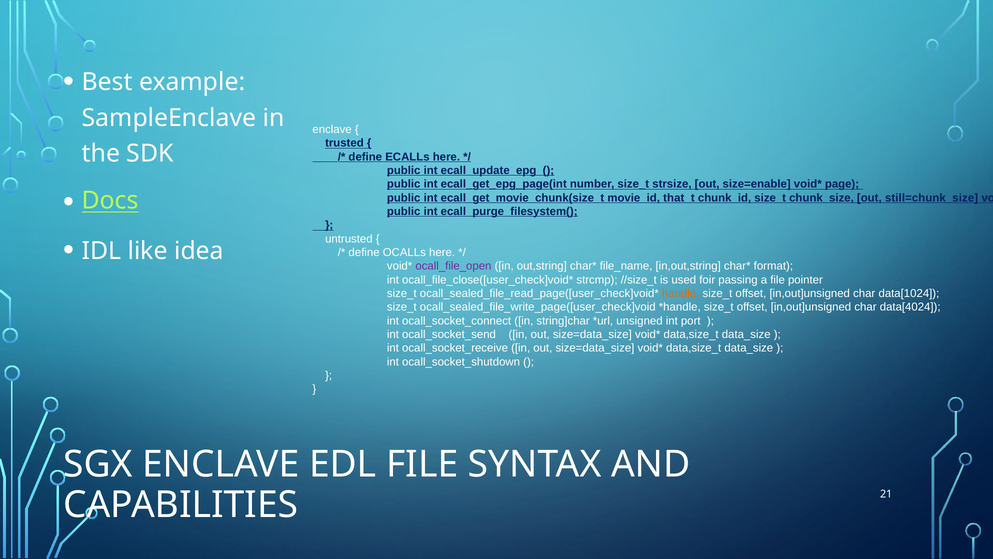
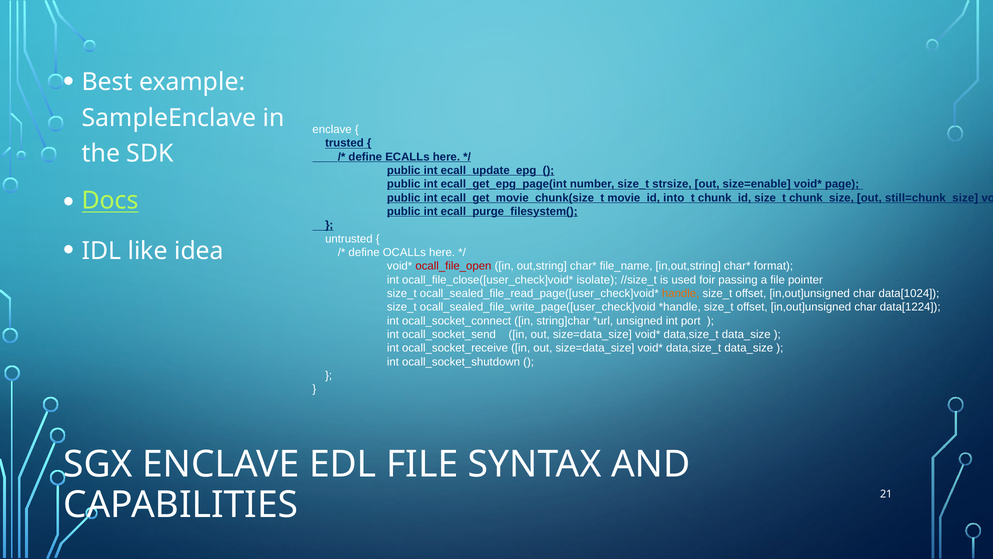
that_t: that_t -> into_t (679, 198)
ocall_file_open colour: purple -> red (453, 266)
strcmp: strcmp -> isolate (597, 280)
data[4024: data[4024 -> data[1224 (910, 307)
